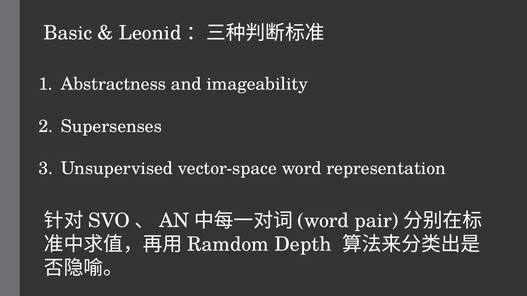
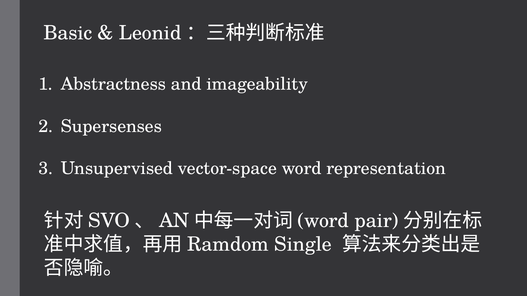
Depth: Depth -> Single (303, 245)
